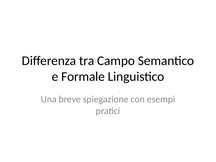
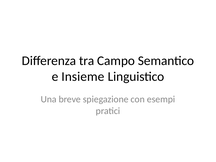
Formale: Formale -> Insieme (83, 77)
